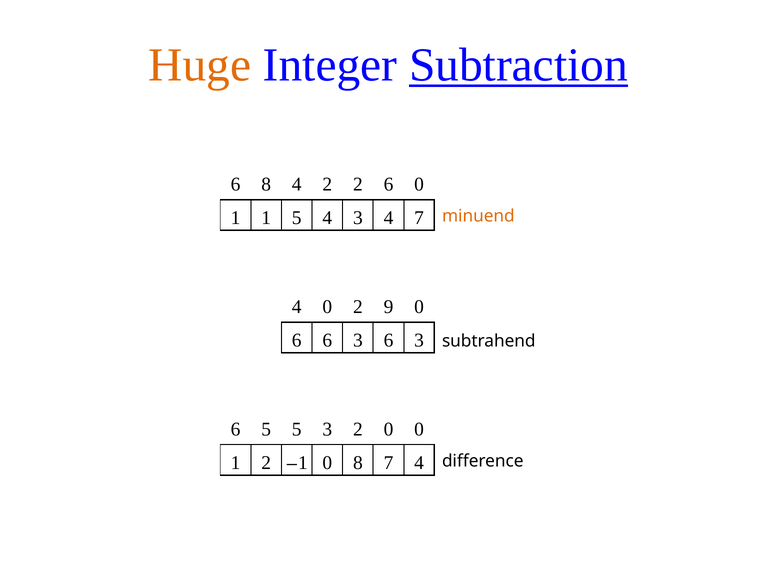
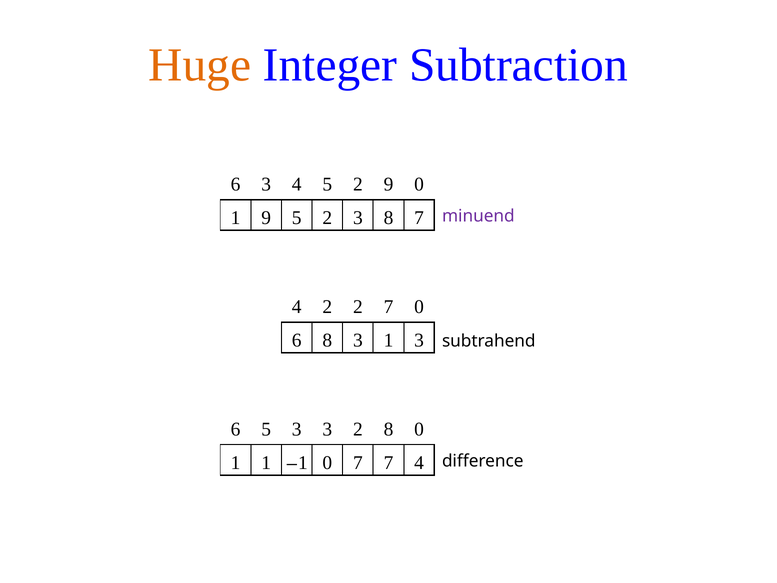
Subtraction underline: present -> none (518, 65)
6 8: 8 -> 3 (266, 184)
4 2: 2 -> 5 (327, 184)
2 6: 6 -> 9 (388, 184)
1 1: 1 -> 9 (266, 218)
4: 4 -> 2 (327, 218)
3 4: 4 -> 8 (388, 218)
minuend colour: orange -> purple (478, 216)
4 0: 0 -> 2 (327, 307)
2 9: 9 -> 7 (388, 307)
6 6: 6 -> 8 (327, 340)
6: 6 -> 1 (388, 340)
5 5: 5 -> 3 (297, 429)
2 0: 0 -> 8 (388, 429)
1 2: 2 -> 1 (266, 462)
0 8: 8 -> 7 (358, 462)
